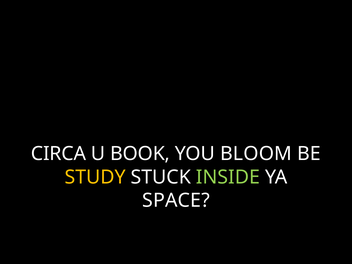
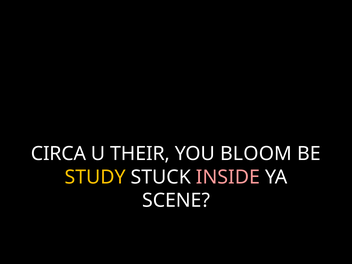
BOOK: BOOK -> THEIR (140, 154)
INSIDE colour: light green -> pink (228, 177)
SPACE: SPACE -> SCENE (176, 201)
